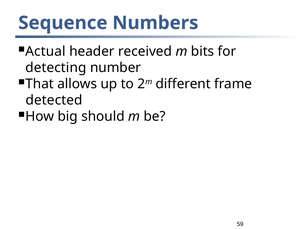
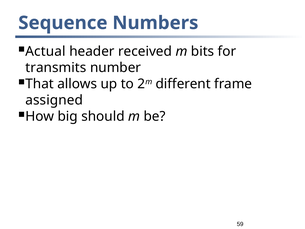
detecting: detecting -> transmits (56, 68)
detected: detected -> assigned (54, 100)
